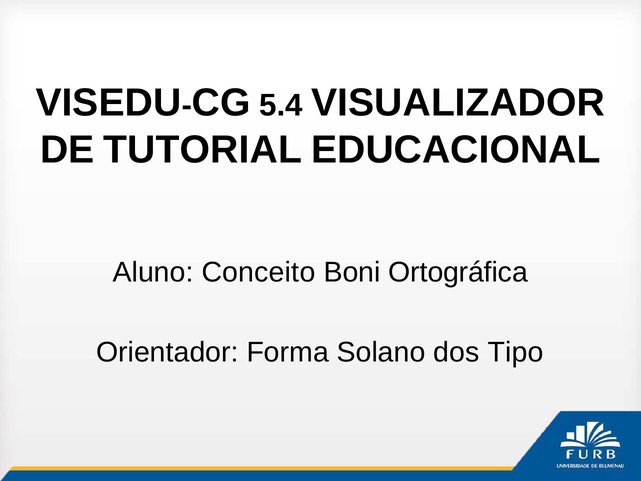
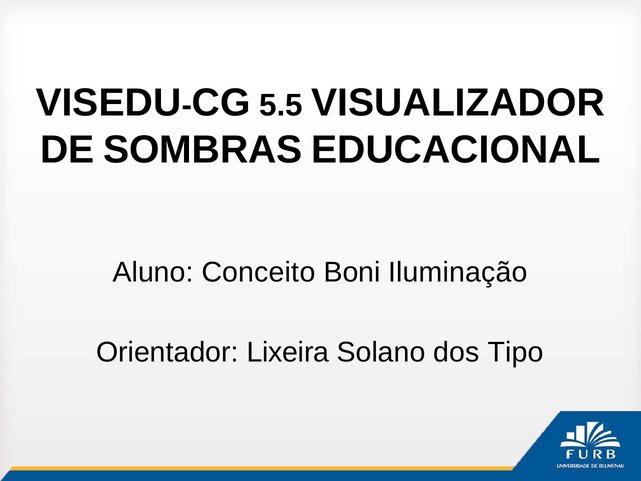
5.4: 5.4 -> 5.5 (281, 105)
TUTORIAL: TUTORIAL -> SOMBRAS (203, 150)
Ortográfica: Ortográfica -> Iluminação (458, 272)
Forma: Forma -> Lixeira (288, 352)
